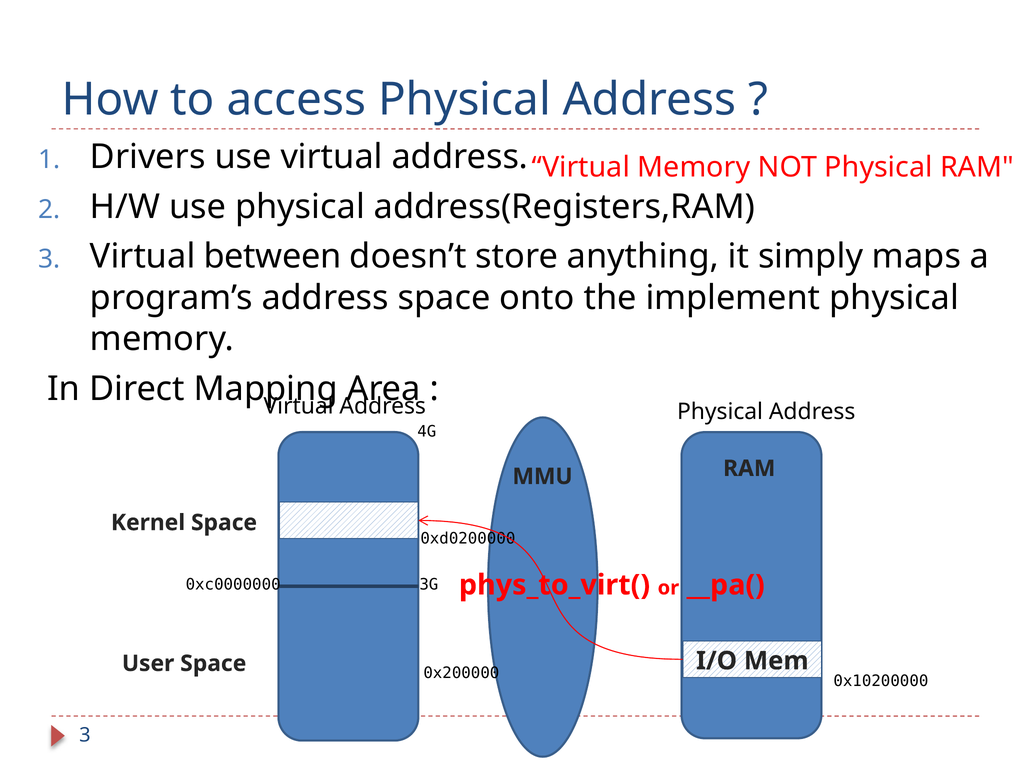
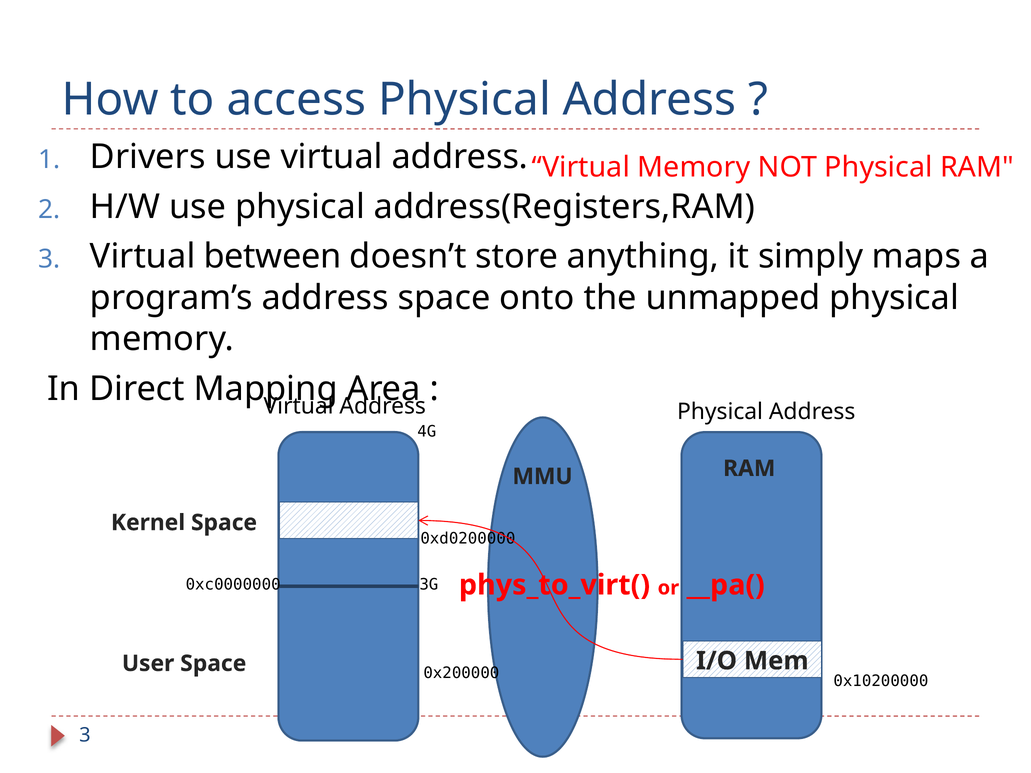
implement: implement -> unmapped (733, 298)
